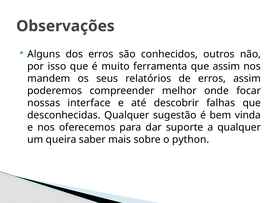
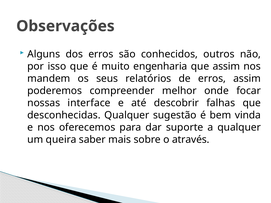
ferramenta: ferramenta -> engenharia (160, 66)
python: python -> através (191, 140)
